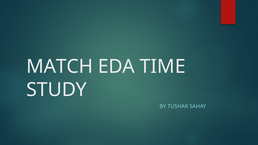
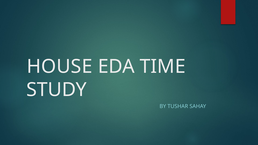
MATCH: MATCH -> HOUSE (59, 67)
